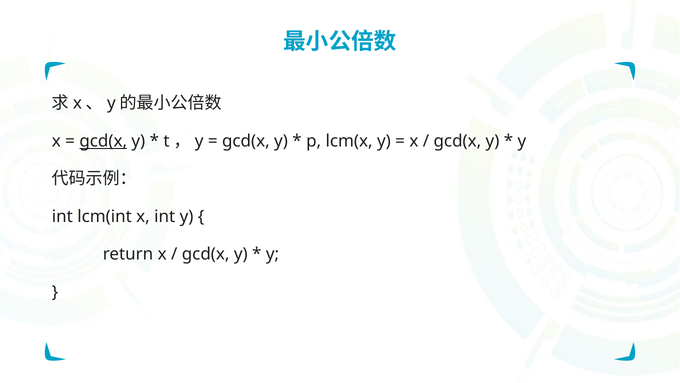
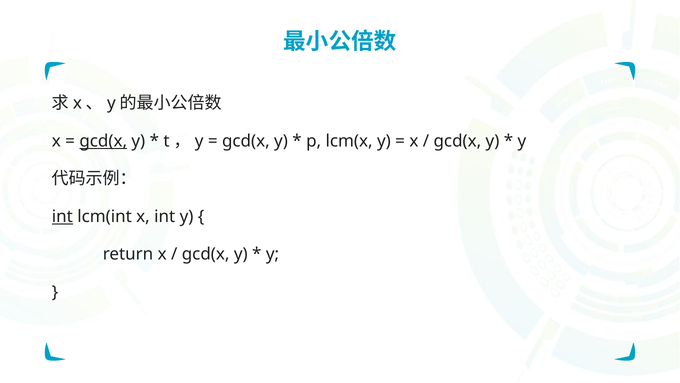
int underline: none -> present (62, 216)
